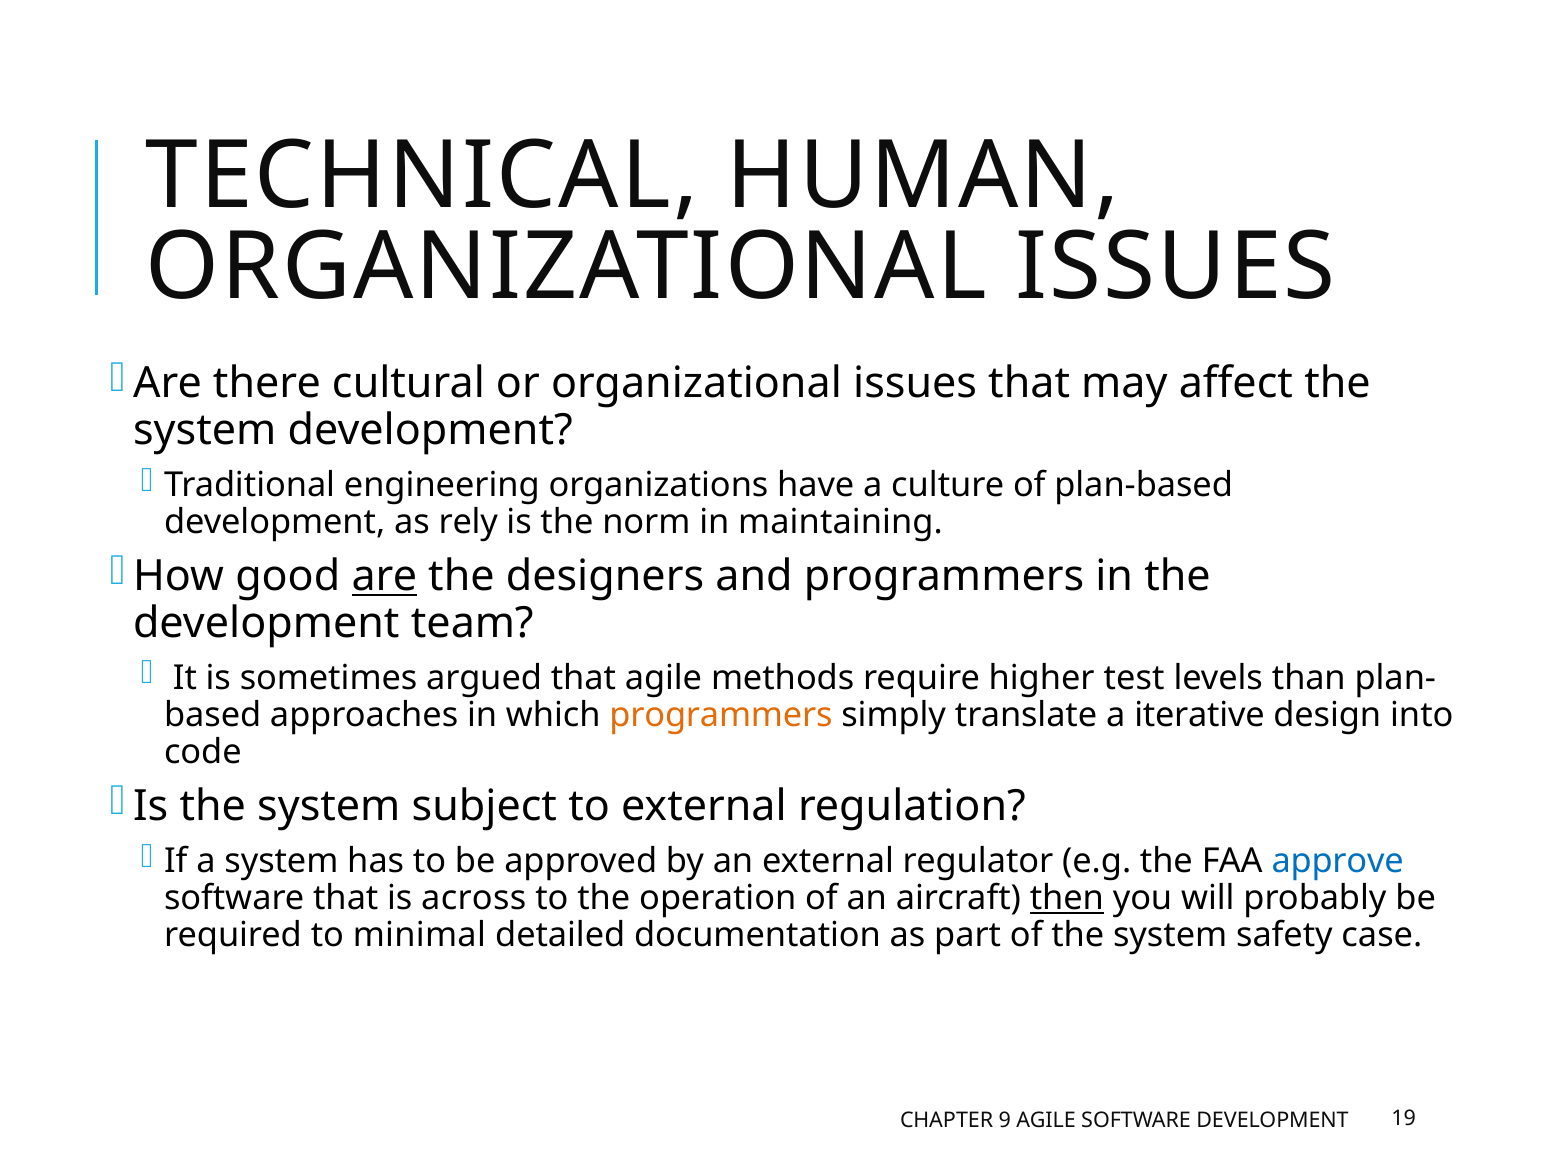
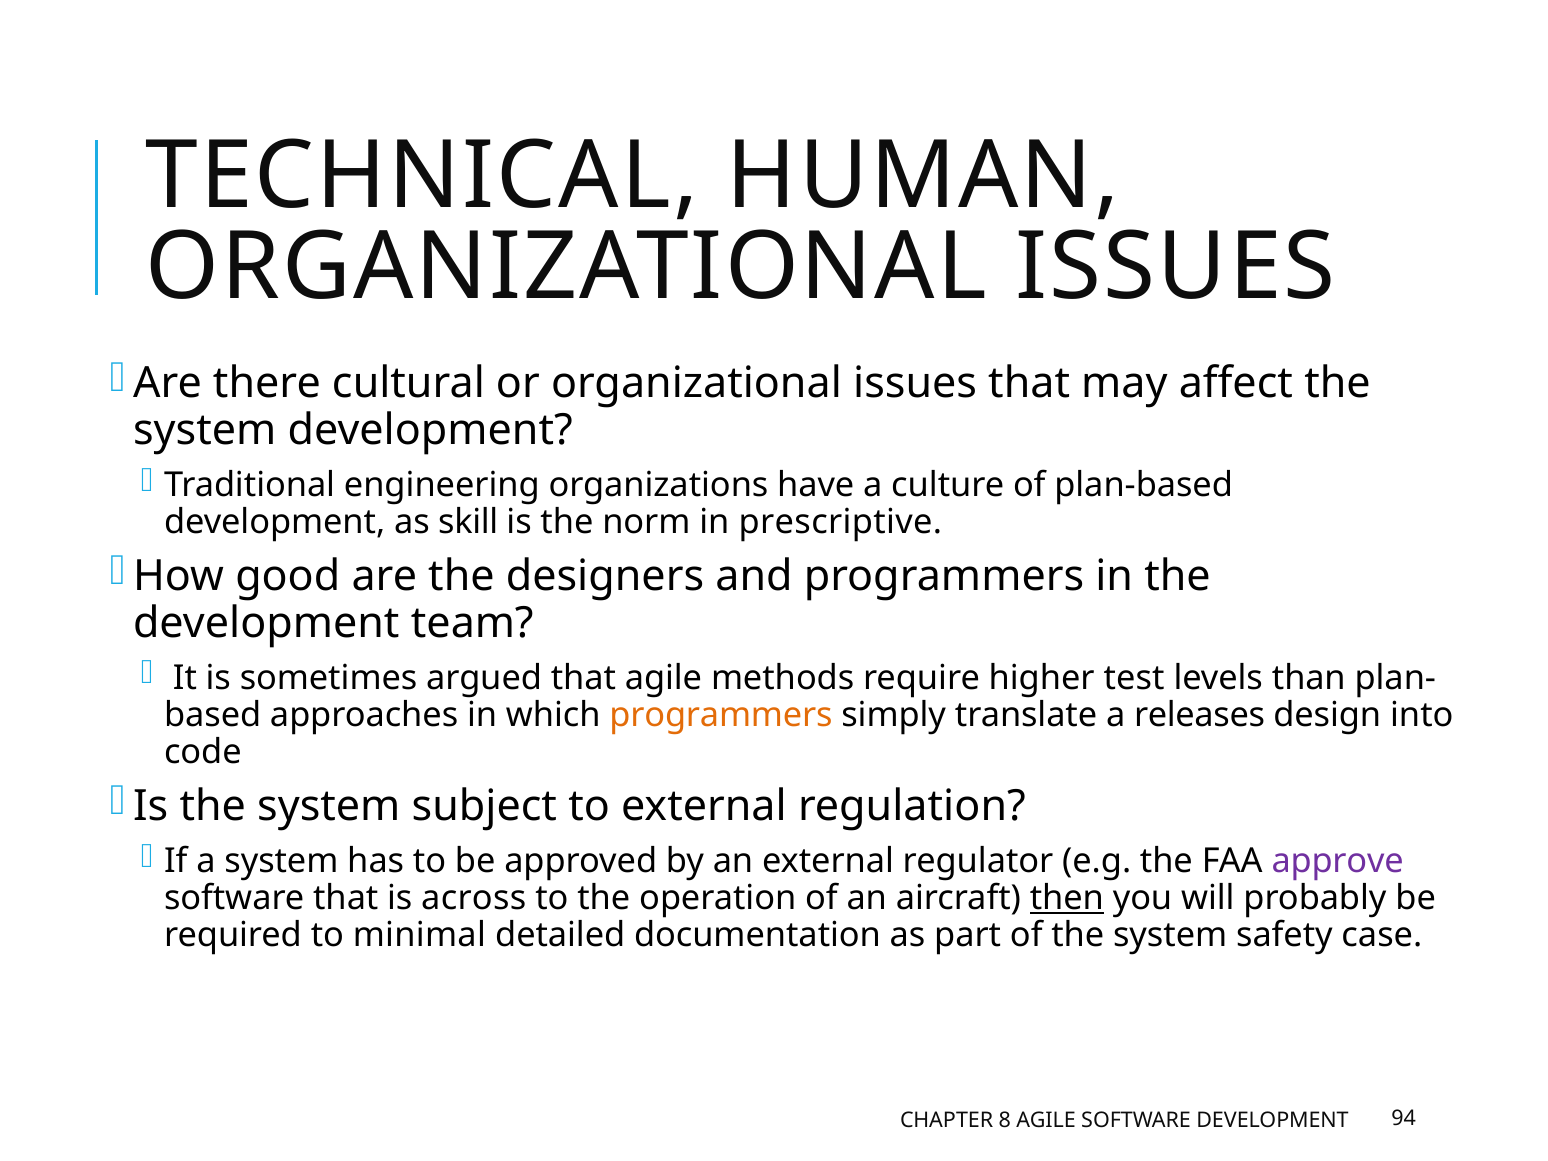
rely: rely -> skill (468, 522)
maintaining: maintaining -> prescriptive (840, 522)
are underline: present -> none (384, 577)
iterative: iterative -> releases (1200, 715)
approve colour: blue -> purple (1338, 861)
9: 9 -> 8 (1005, 1120)
19: 19 -> 94 (1404, 1118)
